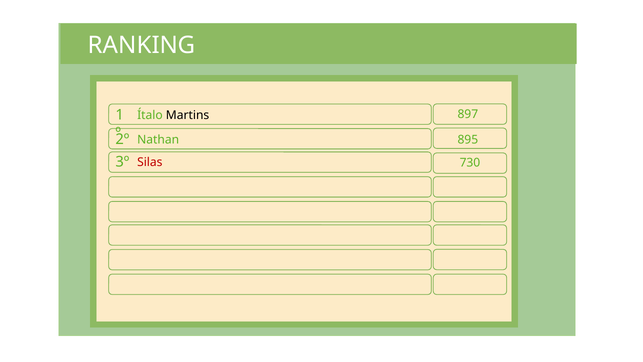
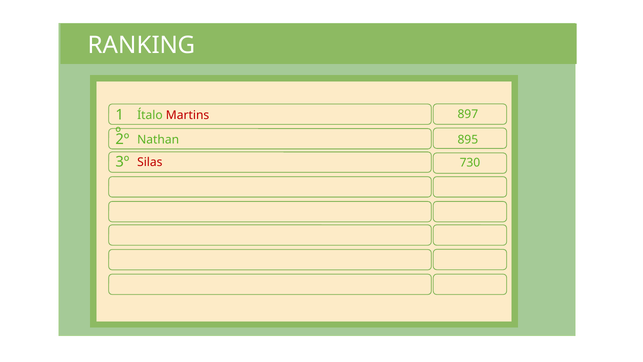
Martins colour: black -> red (188, 115)
